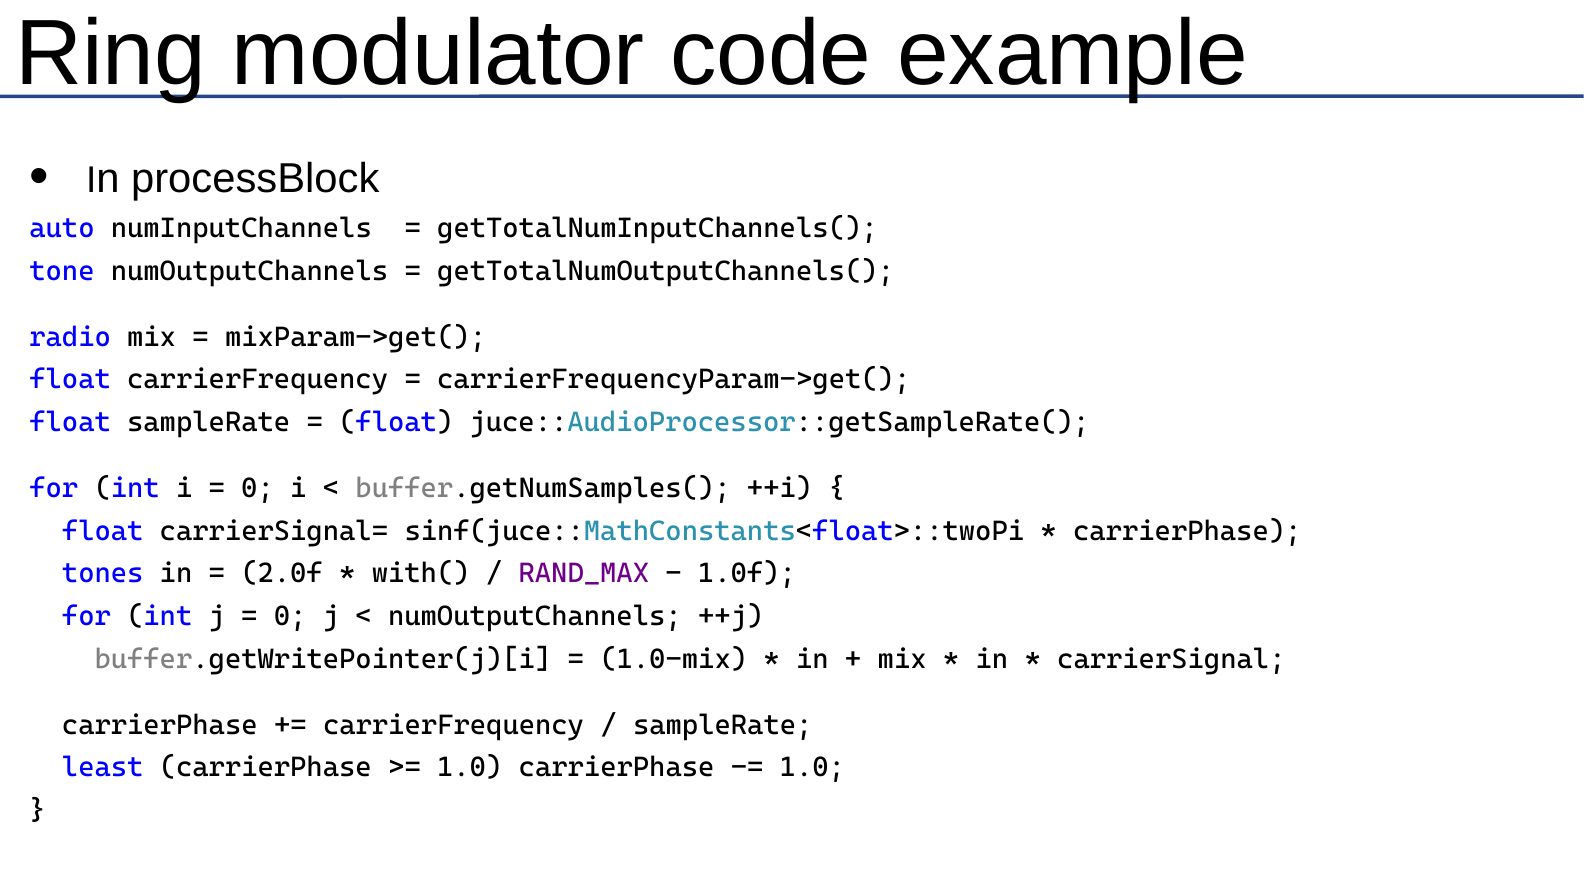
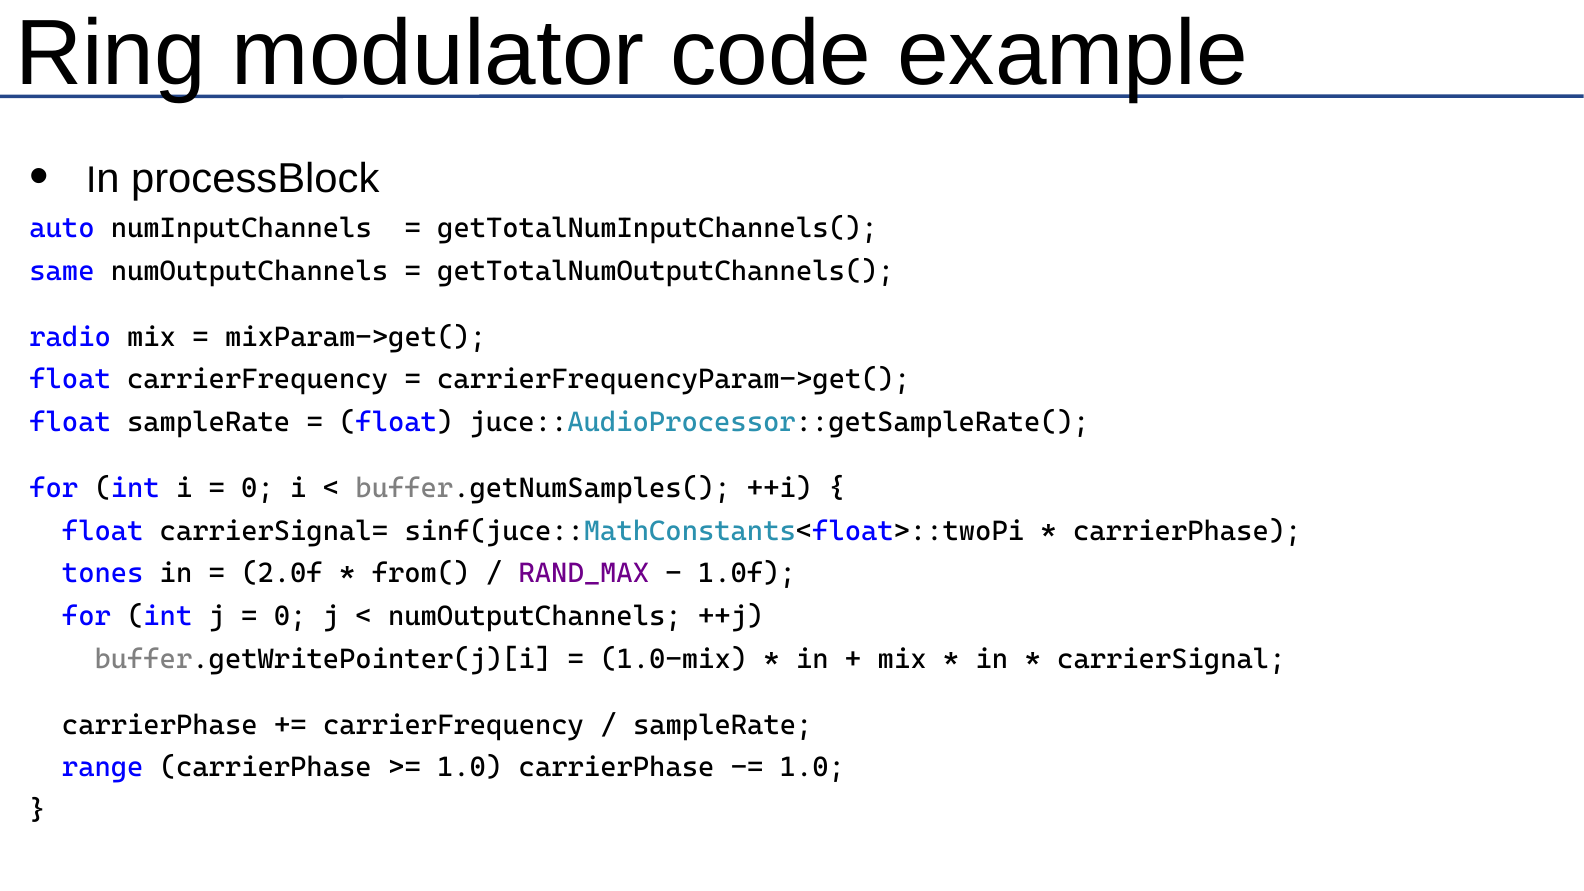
tone: tone -> same (62, 271)
with(: with( -> from( (421, 574)
least: least -> range (103, 768)
